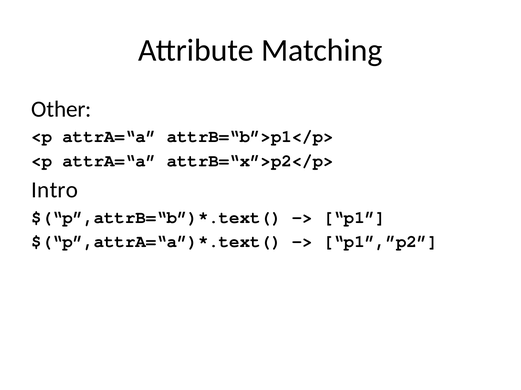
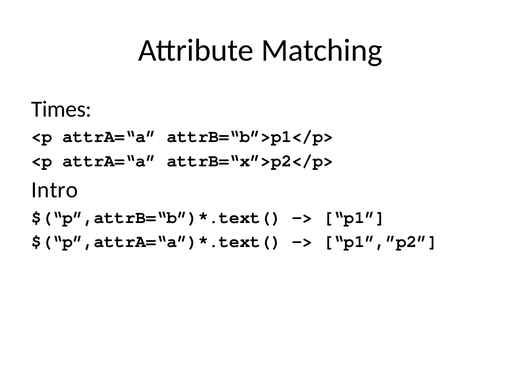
Other: Other -> Times (61, 109)
